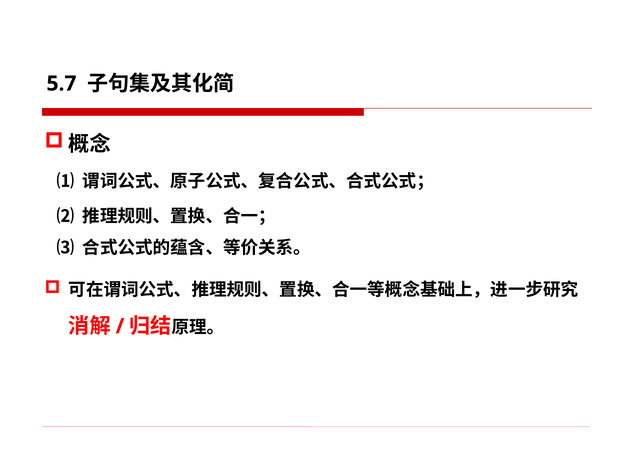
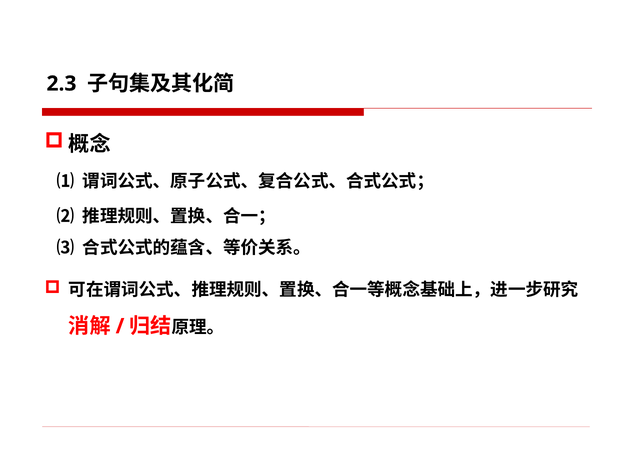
5.7: 5.7 -> 2.3 (61, 84)
